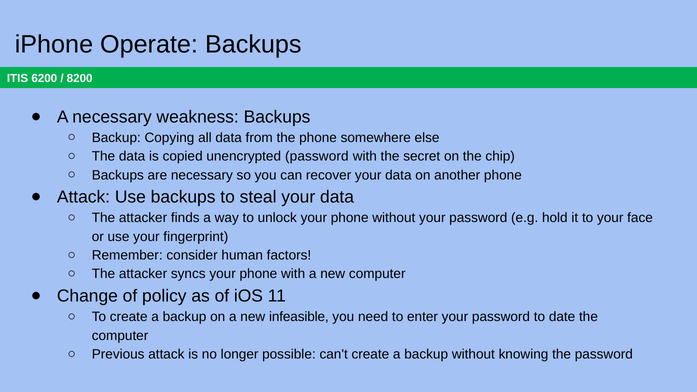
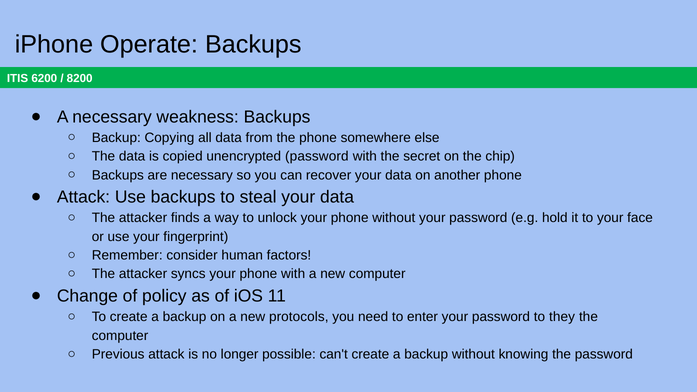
infeasible: infeasible -> protocols (299, 317)
date: date -> they (562, 317)
